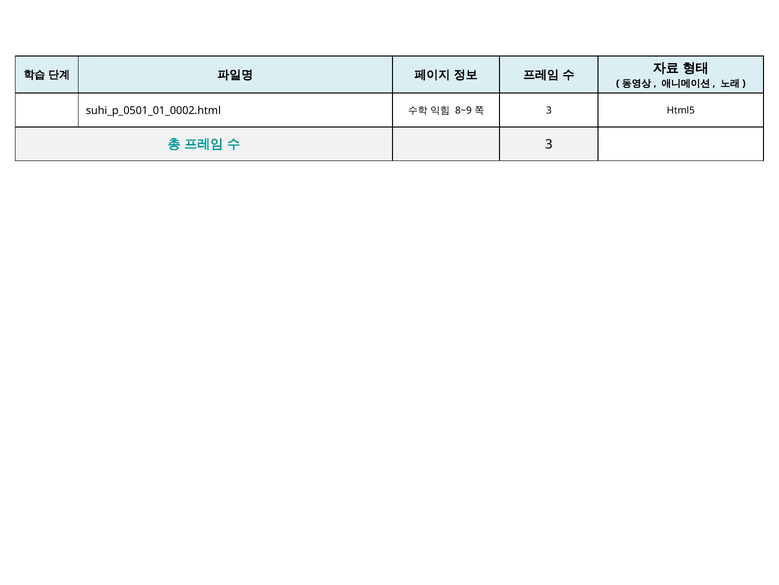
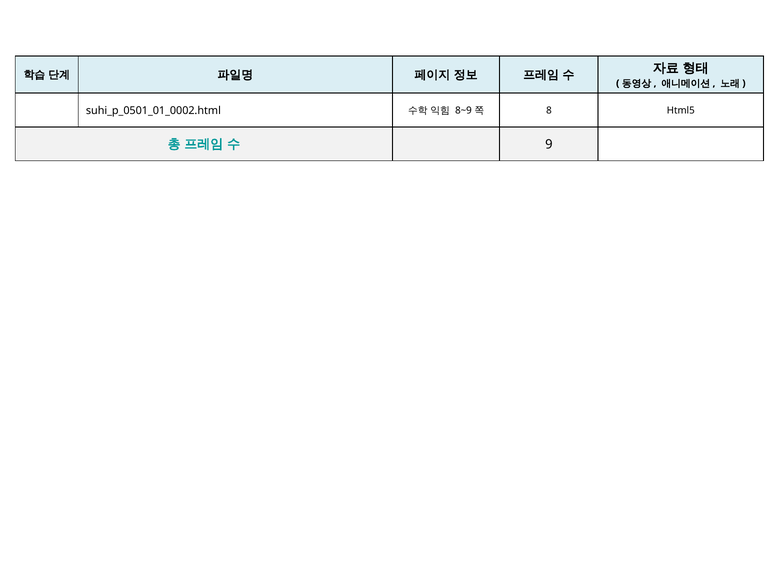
3: 3 -> 8 (549, 111)
3: 3 -> 9 (549, 144)
